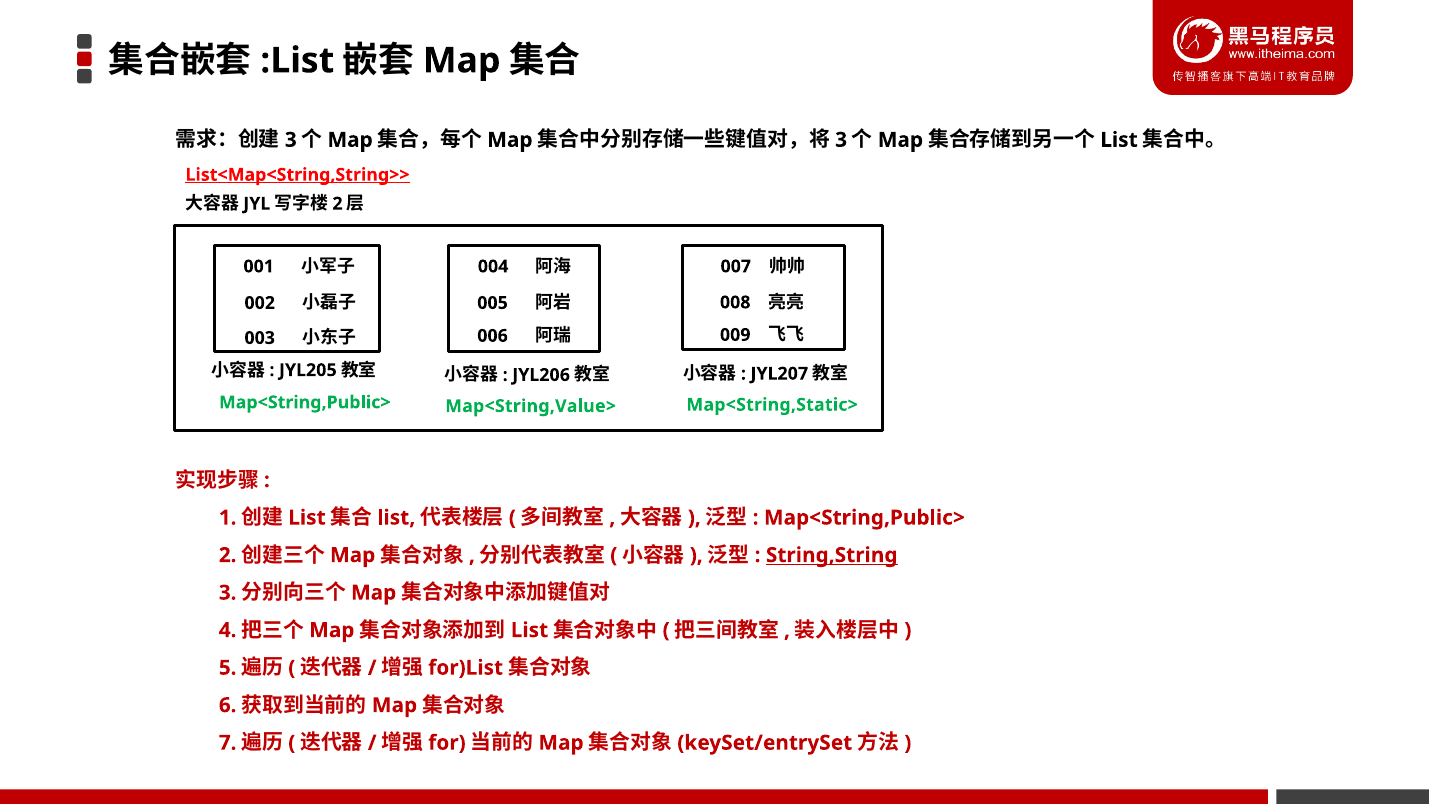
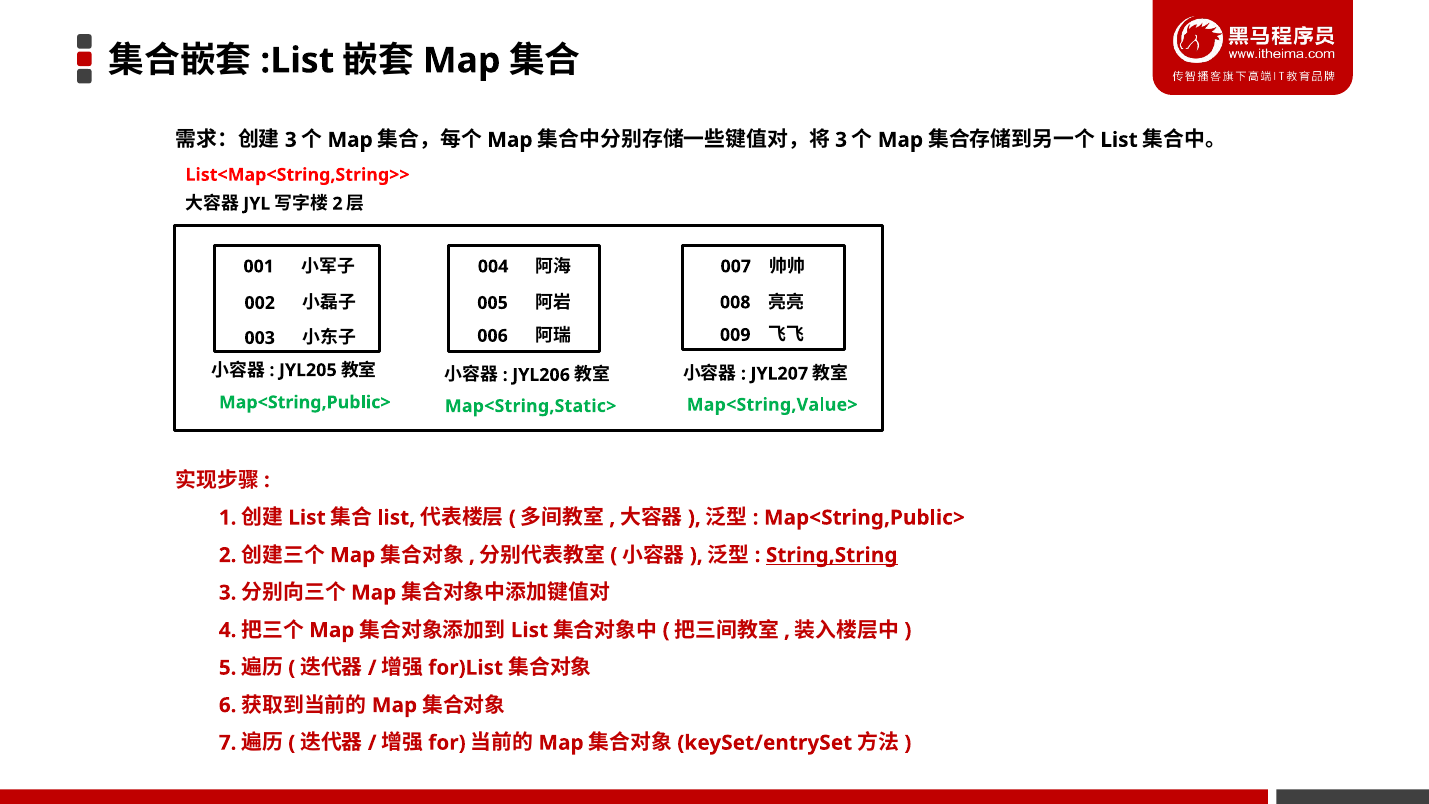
List<Map<String,String>> underline: present -> none (298, 175)
Map<String,Static>: Map<String,Static> -> Map<String,Value> (772, 405)
Map<String,Value>: Map<String,Value> -> Map<String,Static> (531, 406)
